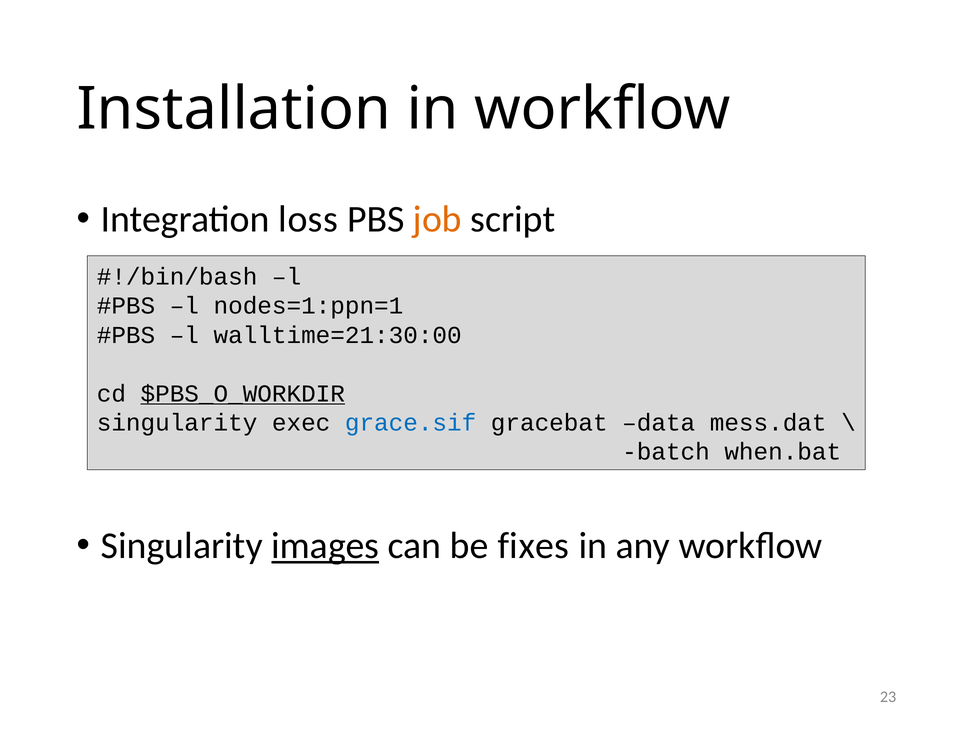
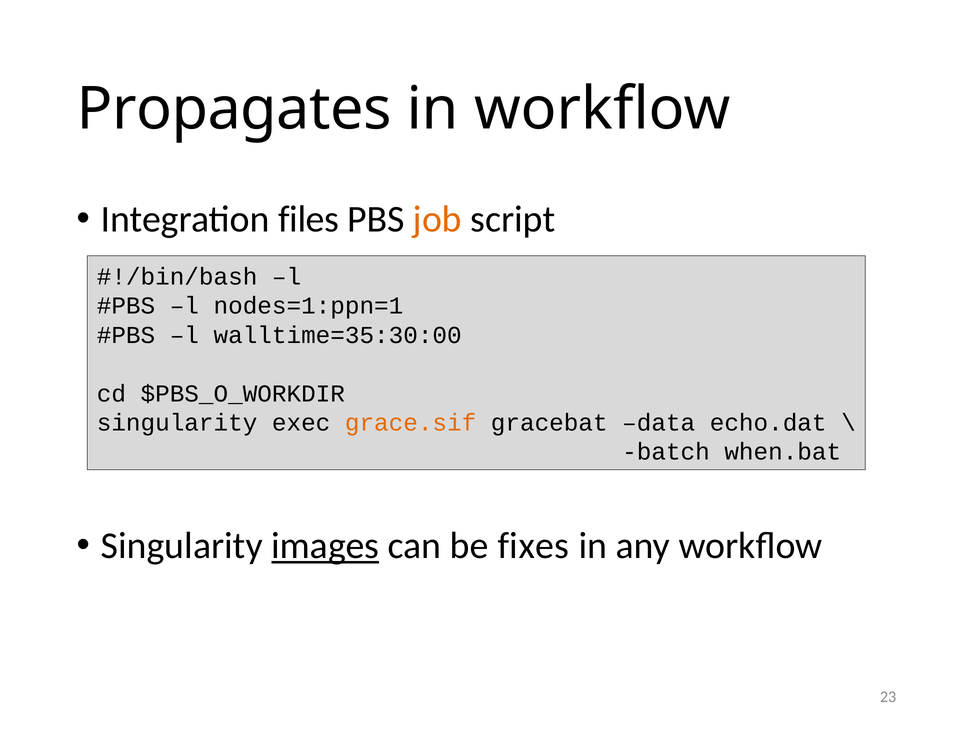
Installation: Installation -> Propagates (234, 109)
loss: loss -> files (309, 219)
walltime=21:30:00: walltime=21:30:00 -> walltime=35:30:00 (338, 335)
$PBS_O_WORKDIR underline: present -> none (243, 393)
grace.sif colour: blue -> orange (411, 423)
mess.dat: mess.dat -> echo.dat (768, 423)
